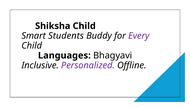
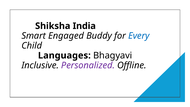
Shiksha Child: Child -> India (84, 26)
Students: Students -> Engaged (66, 36)
Every colour: purple -> blue (139, 36)
